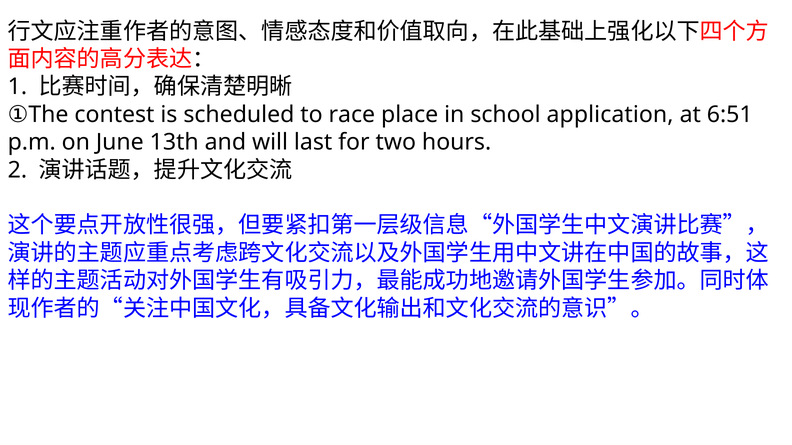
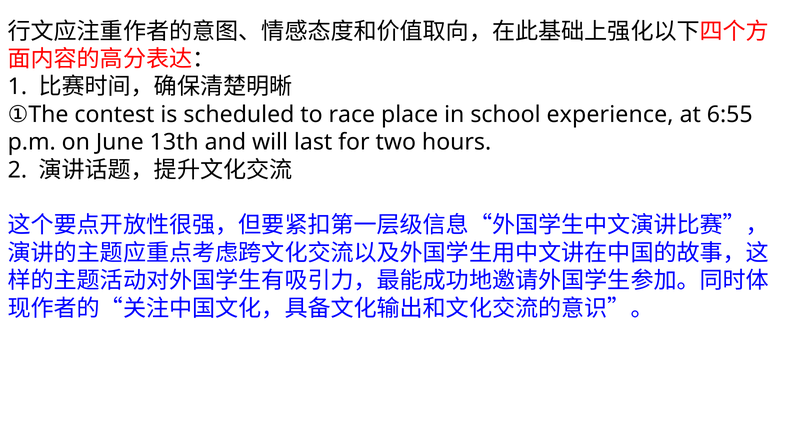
application: application -> experience (610, 115)
6:51: 6:51 -> 6:55 (730, 115)
